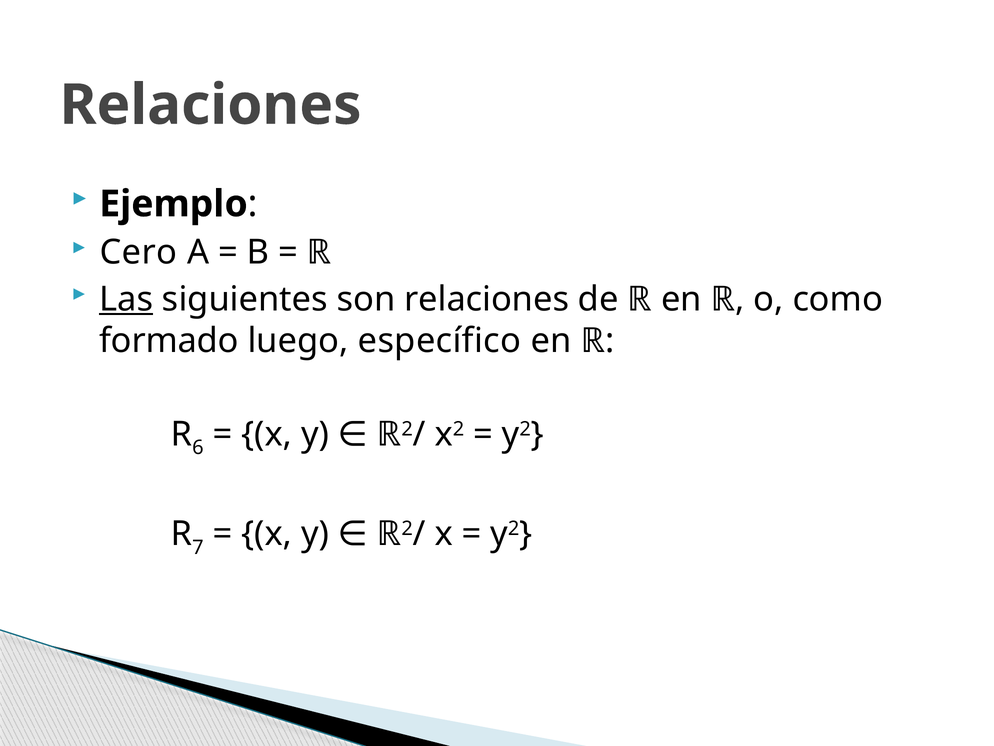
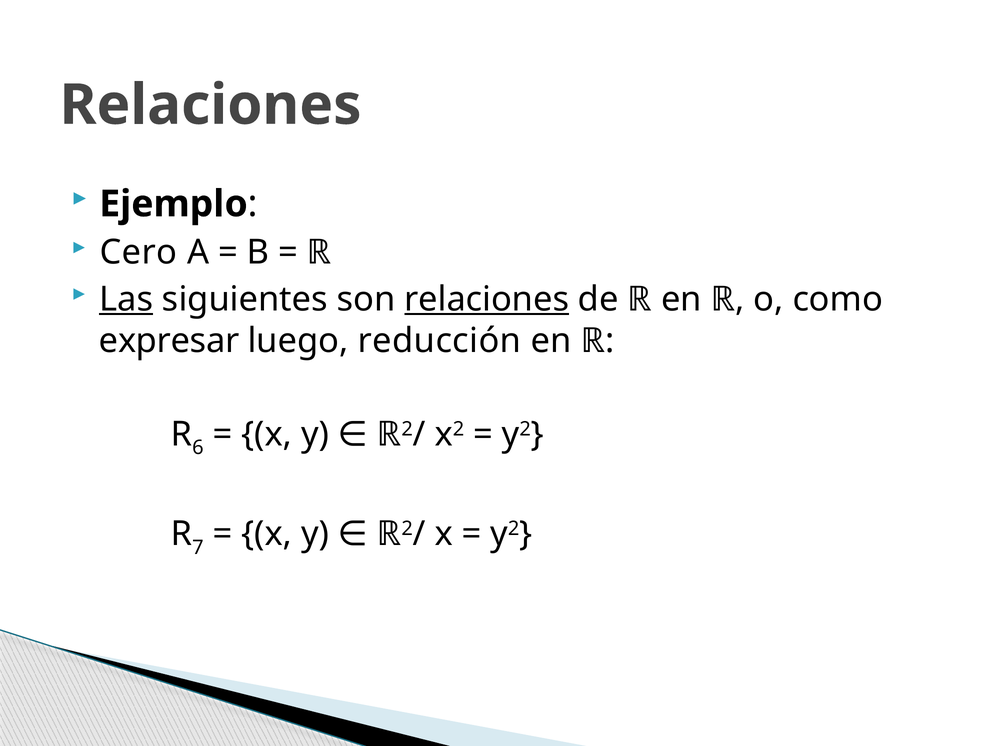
relaciones underline: none -> present (487, 299)
formado: formado -> expresar (169, 340)
específico: específico -> reducción (439, 340)
